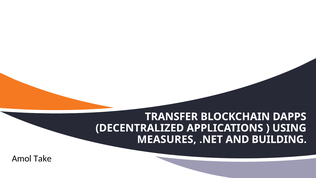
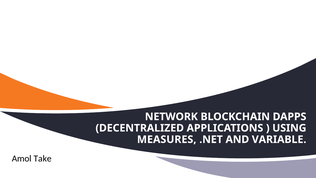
TRANSFER: TRANSFER -> NETWORK (171, 116)
BUILDING: BUILDING -> VARIABLE (279, 139)
